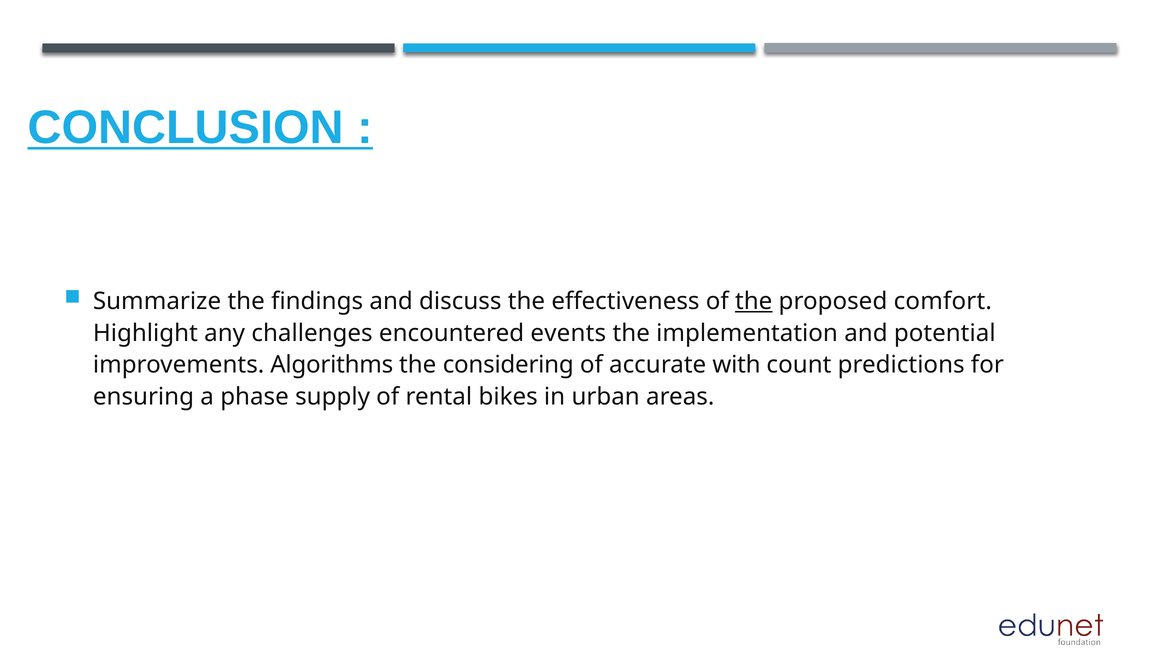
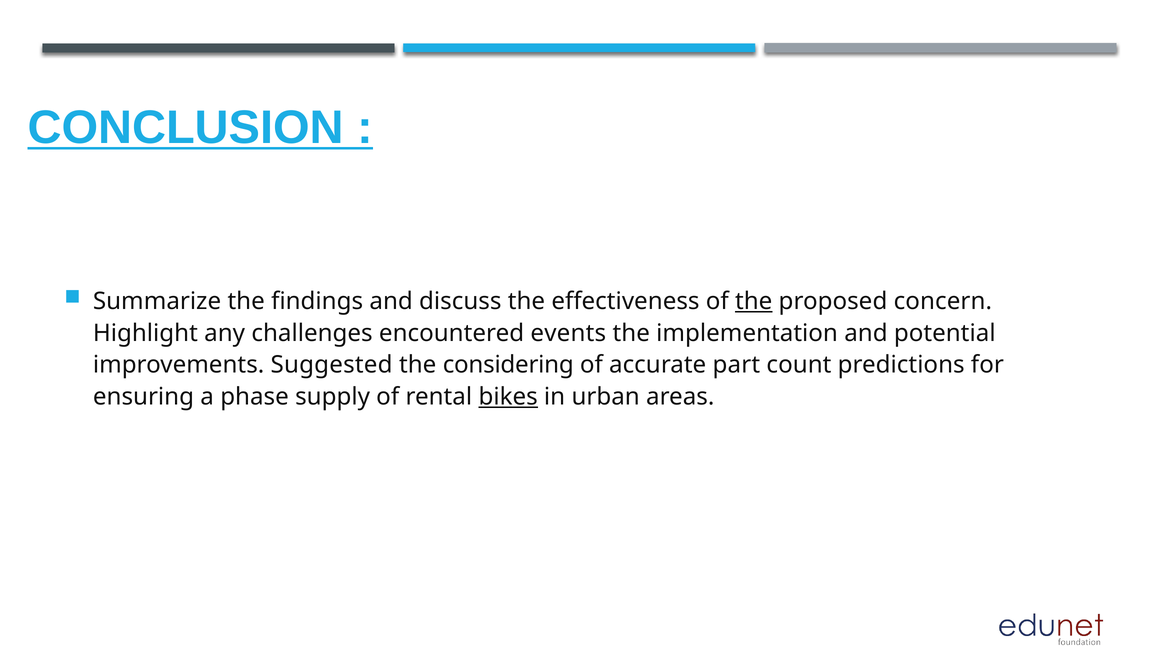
comfort: comfort -> concern (943, 301)
Algorithms: Algorithms -> Suggested (332, 365)
with: with -> part (736, 365)
bikes underline: none -> present (508, 397)
